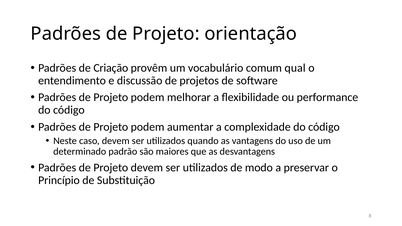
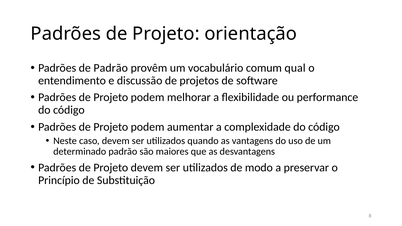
de Criação: Criação -> Padrão (111, 68)
